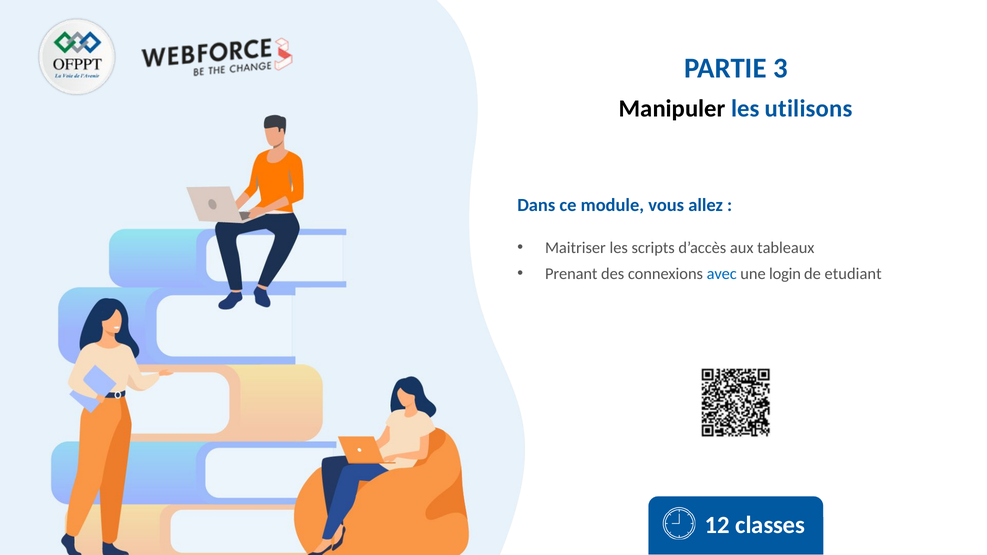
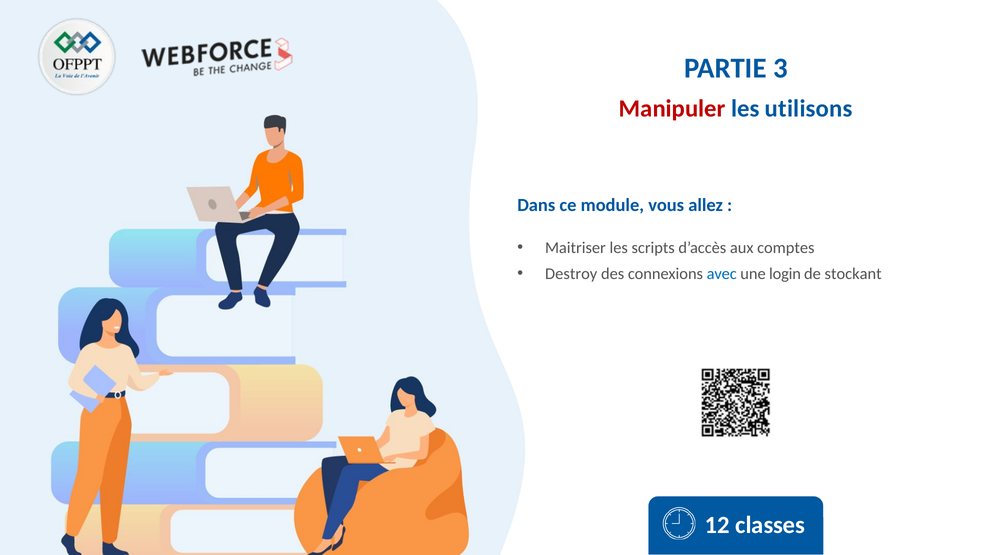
Manipuler colour: black -> red (672, 108)
tableaux: tableaux -> comptes (786, 248)
Prenant: Prenant -> Destroy (571, 274)
etudiant: etudiant -> stockant (853, 274)
